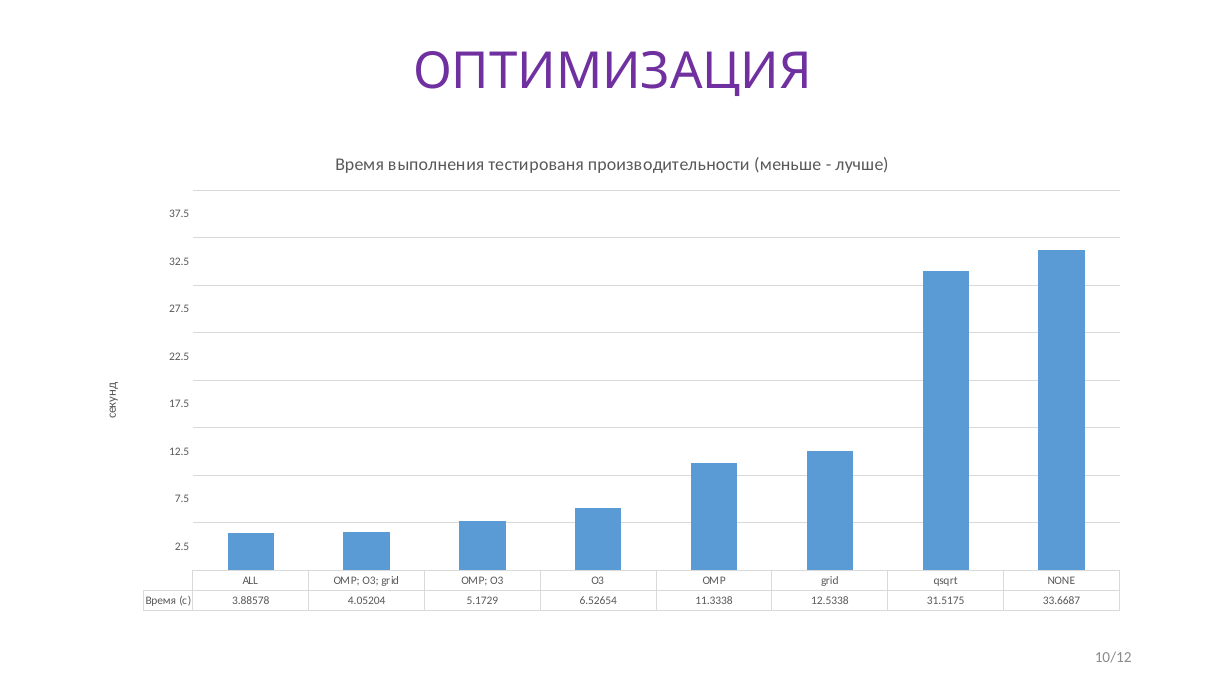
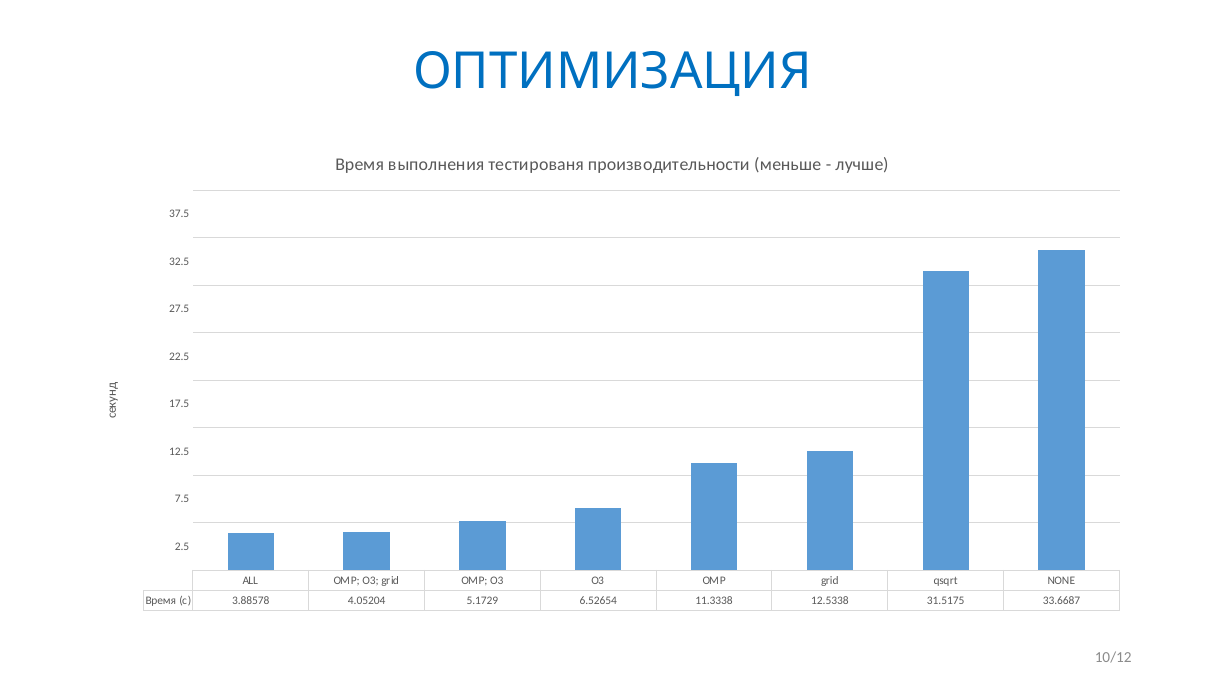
ОПТИМИЗАЦИЯ colour: purple -> blue (612, 72)
